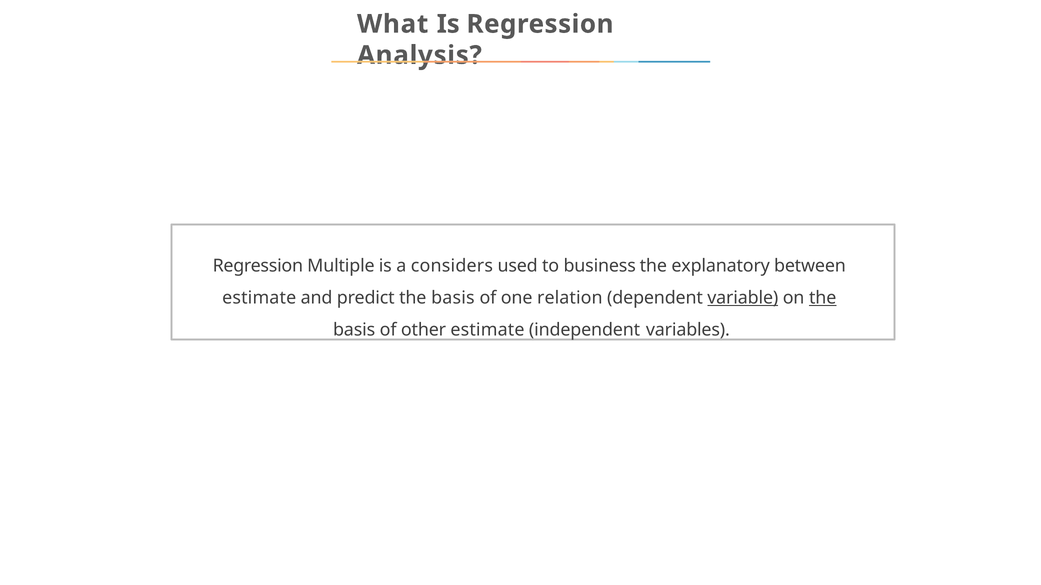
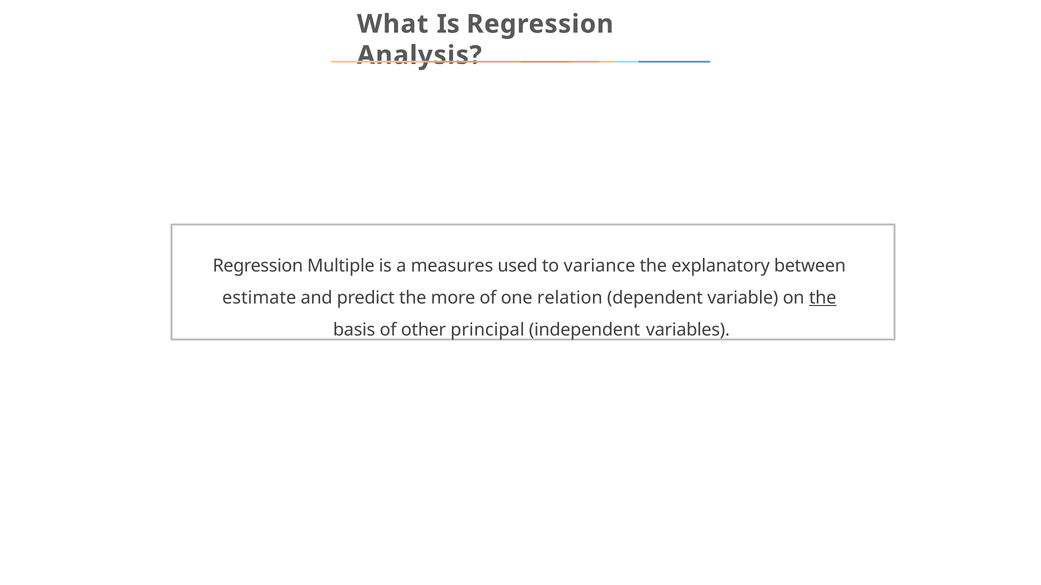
considers: considers -> measures (452, 266)
business: business -> variance (600, 266)
predict the basis: basis -> more (453, 298)
variable underline: present -> none (743, 298)
other estimate: estimate -> principal (487, 330)
